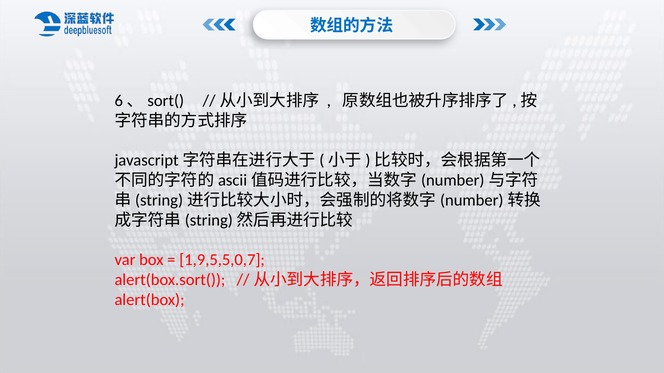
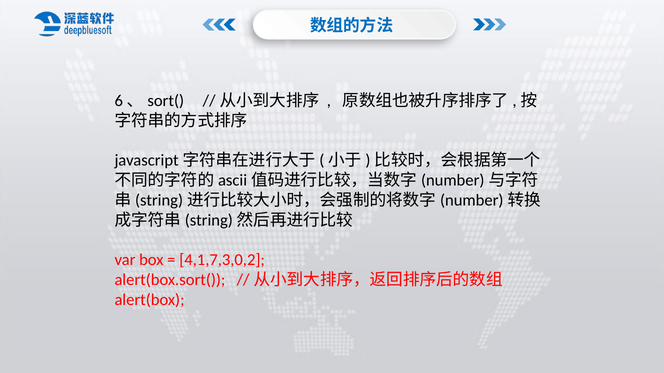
1,9,5,5,0,7: 1,9,5,5,0,7 -> 4,1,7,3,0,2 (222, 260)
